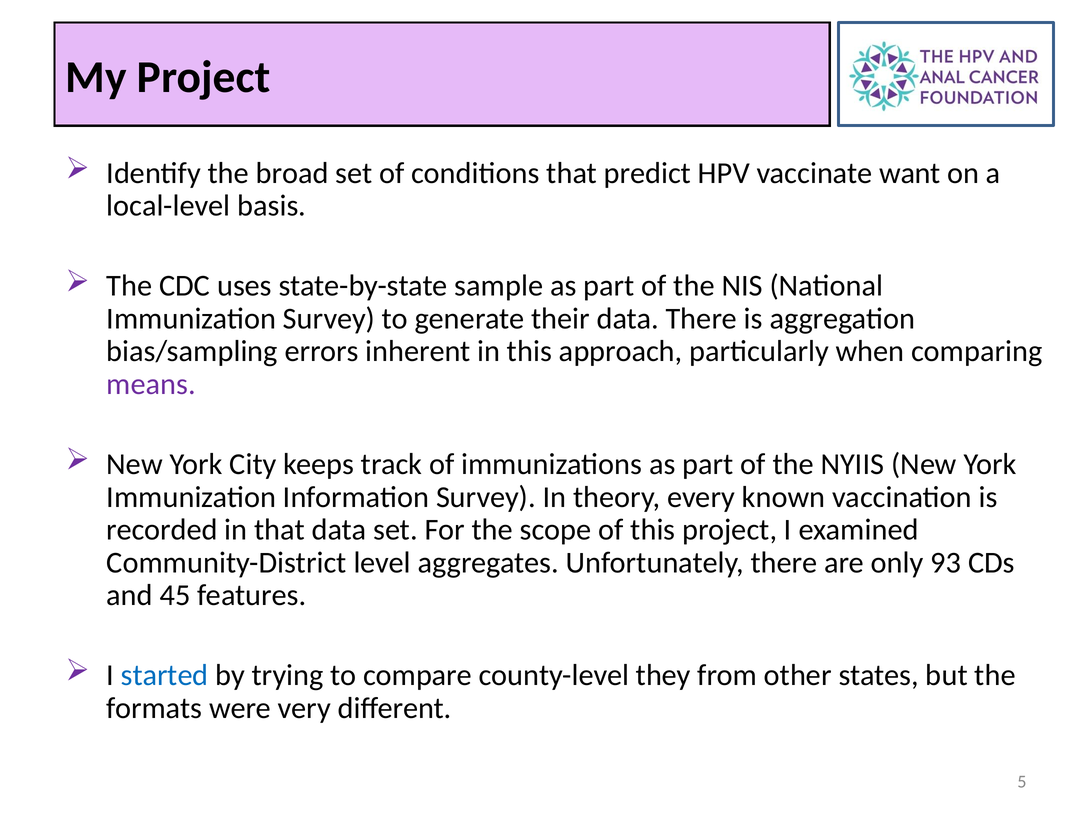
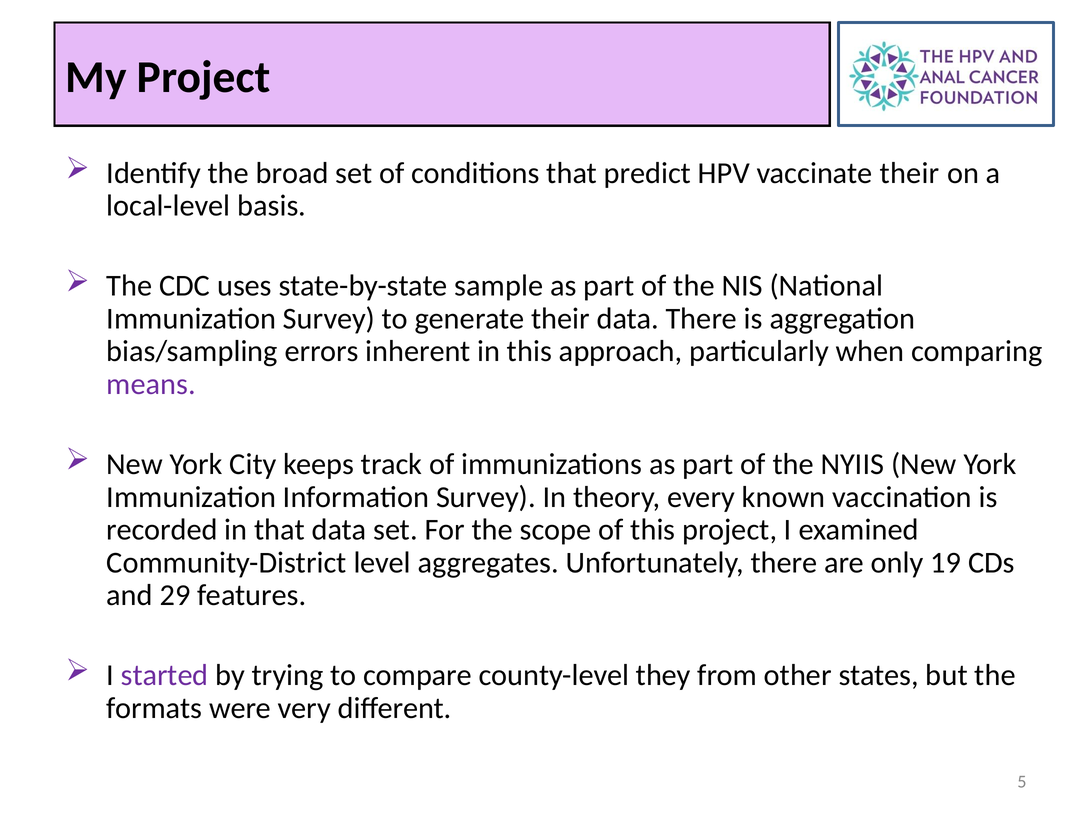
vaccinate want: want -> their (910, 173)
93: 93 -> 19 (946, 563)
45: 45 -> 29 (175, 595)
started colour: blue -> purple (165, 675)
